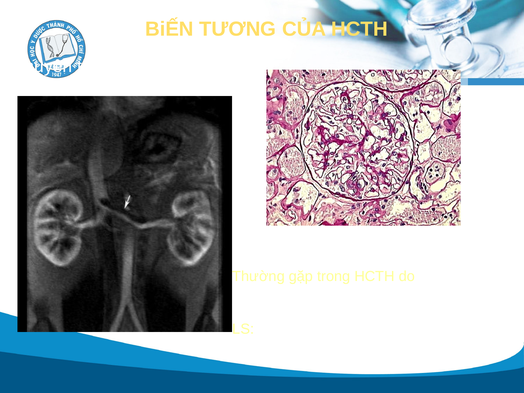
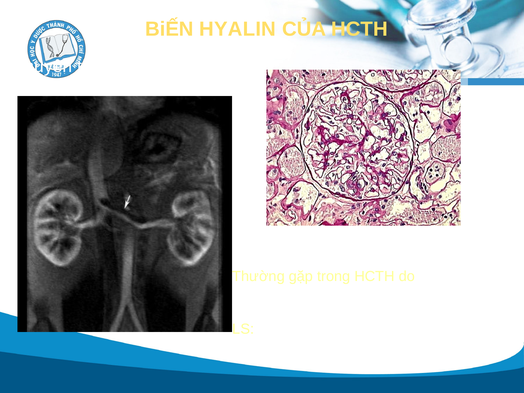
TƯƠNG: TƯƠNG -> HYALIN (238, 29)
